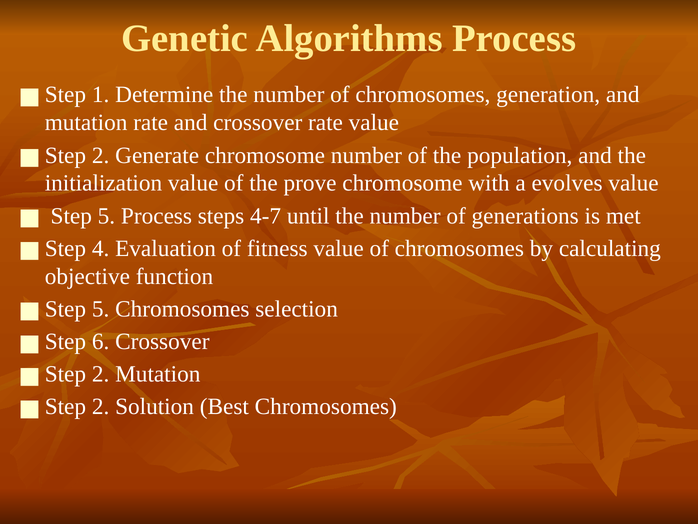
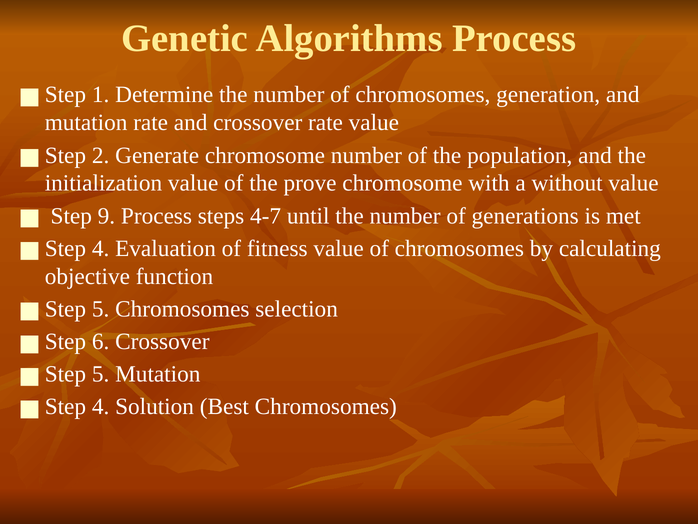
evolves: evolves -> without (567, 183)
Step 5: 5 -> 9 (106, 216)
2: 2 -> 5 (101, 374)
2: 2 -> 4 (101, 406)
